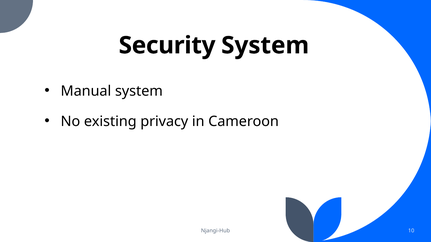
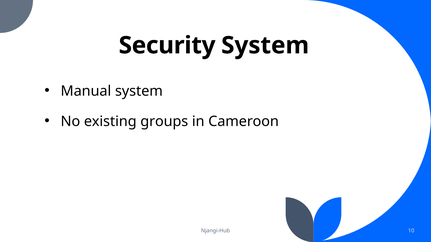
privacy: privacy -> groups (164, 122)
